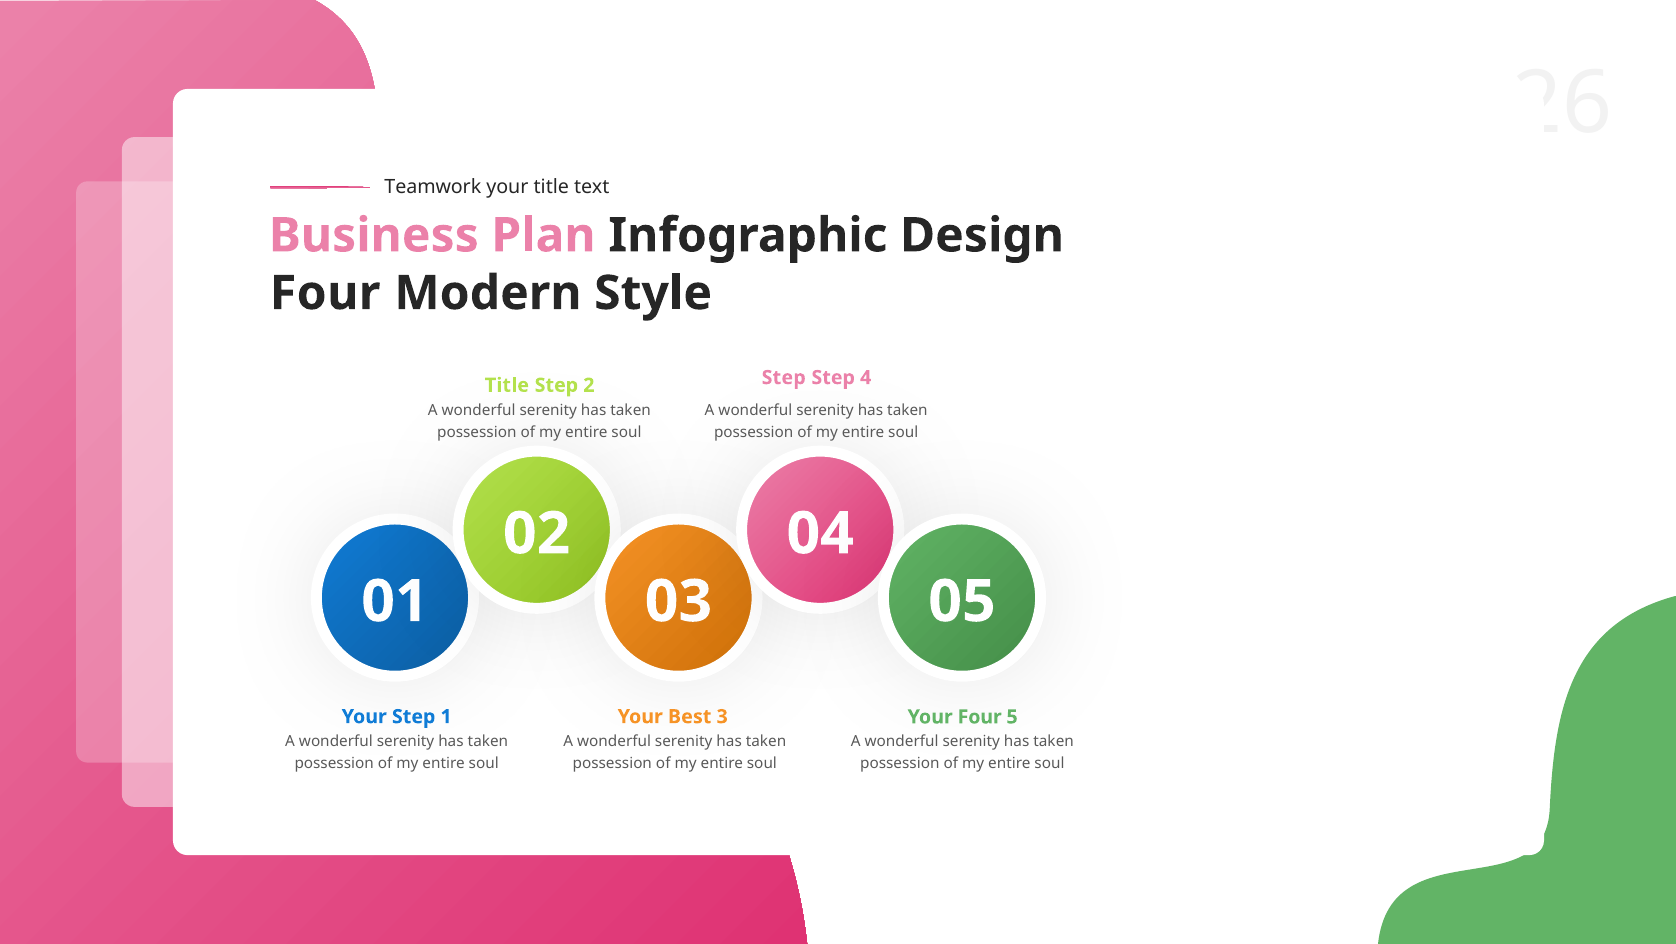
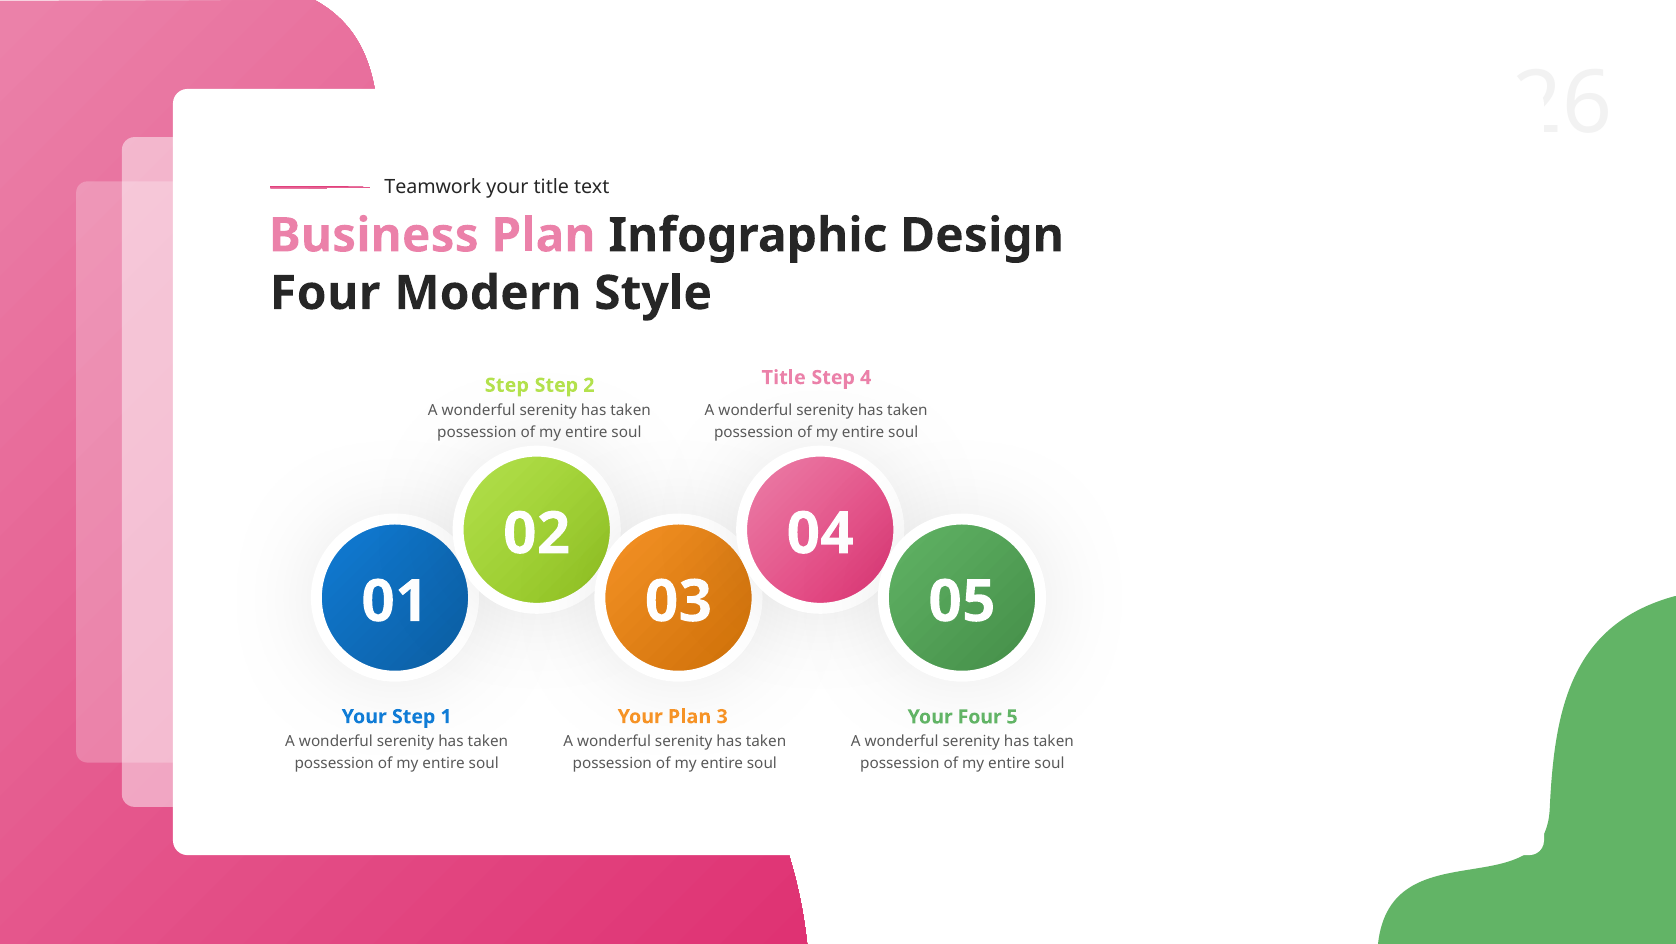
Step: Step -> Title (784, 378)
Title: Title -> Step (507, 385)
Your Best: Best -> Plan (690, 717)
